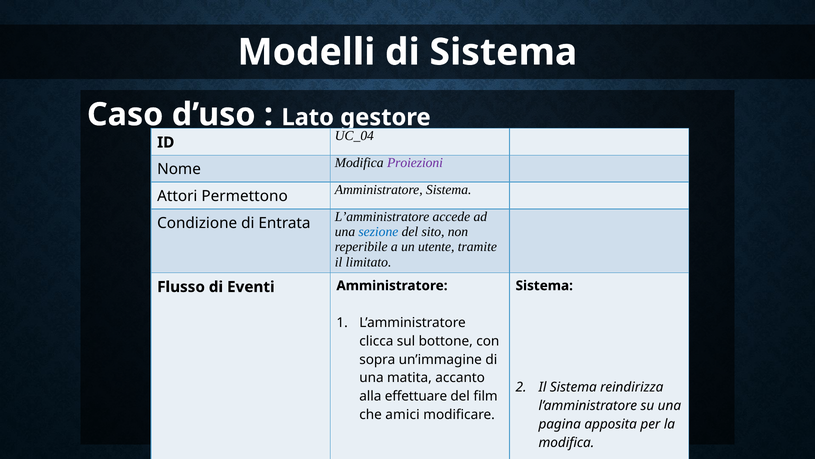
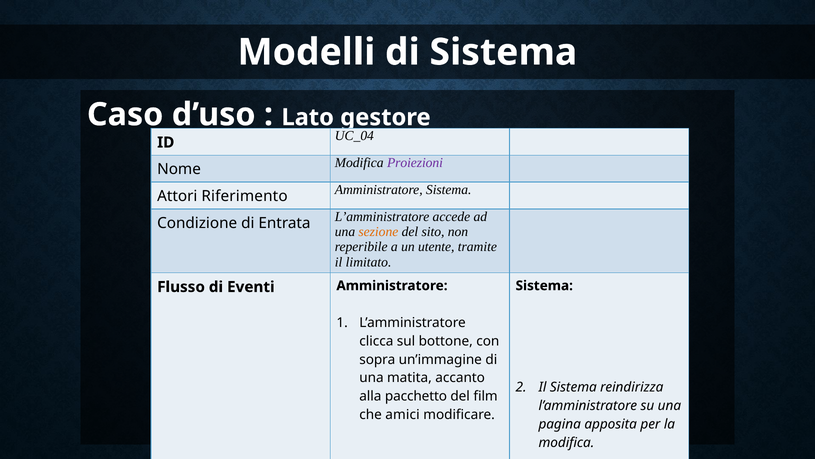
Permettono: Permettono -> Riferimento (245, 196)
sezione colour: blue -> orange (378, 232)
effettuare: effettuare -> pacchetto (416, 396)
